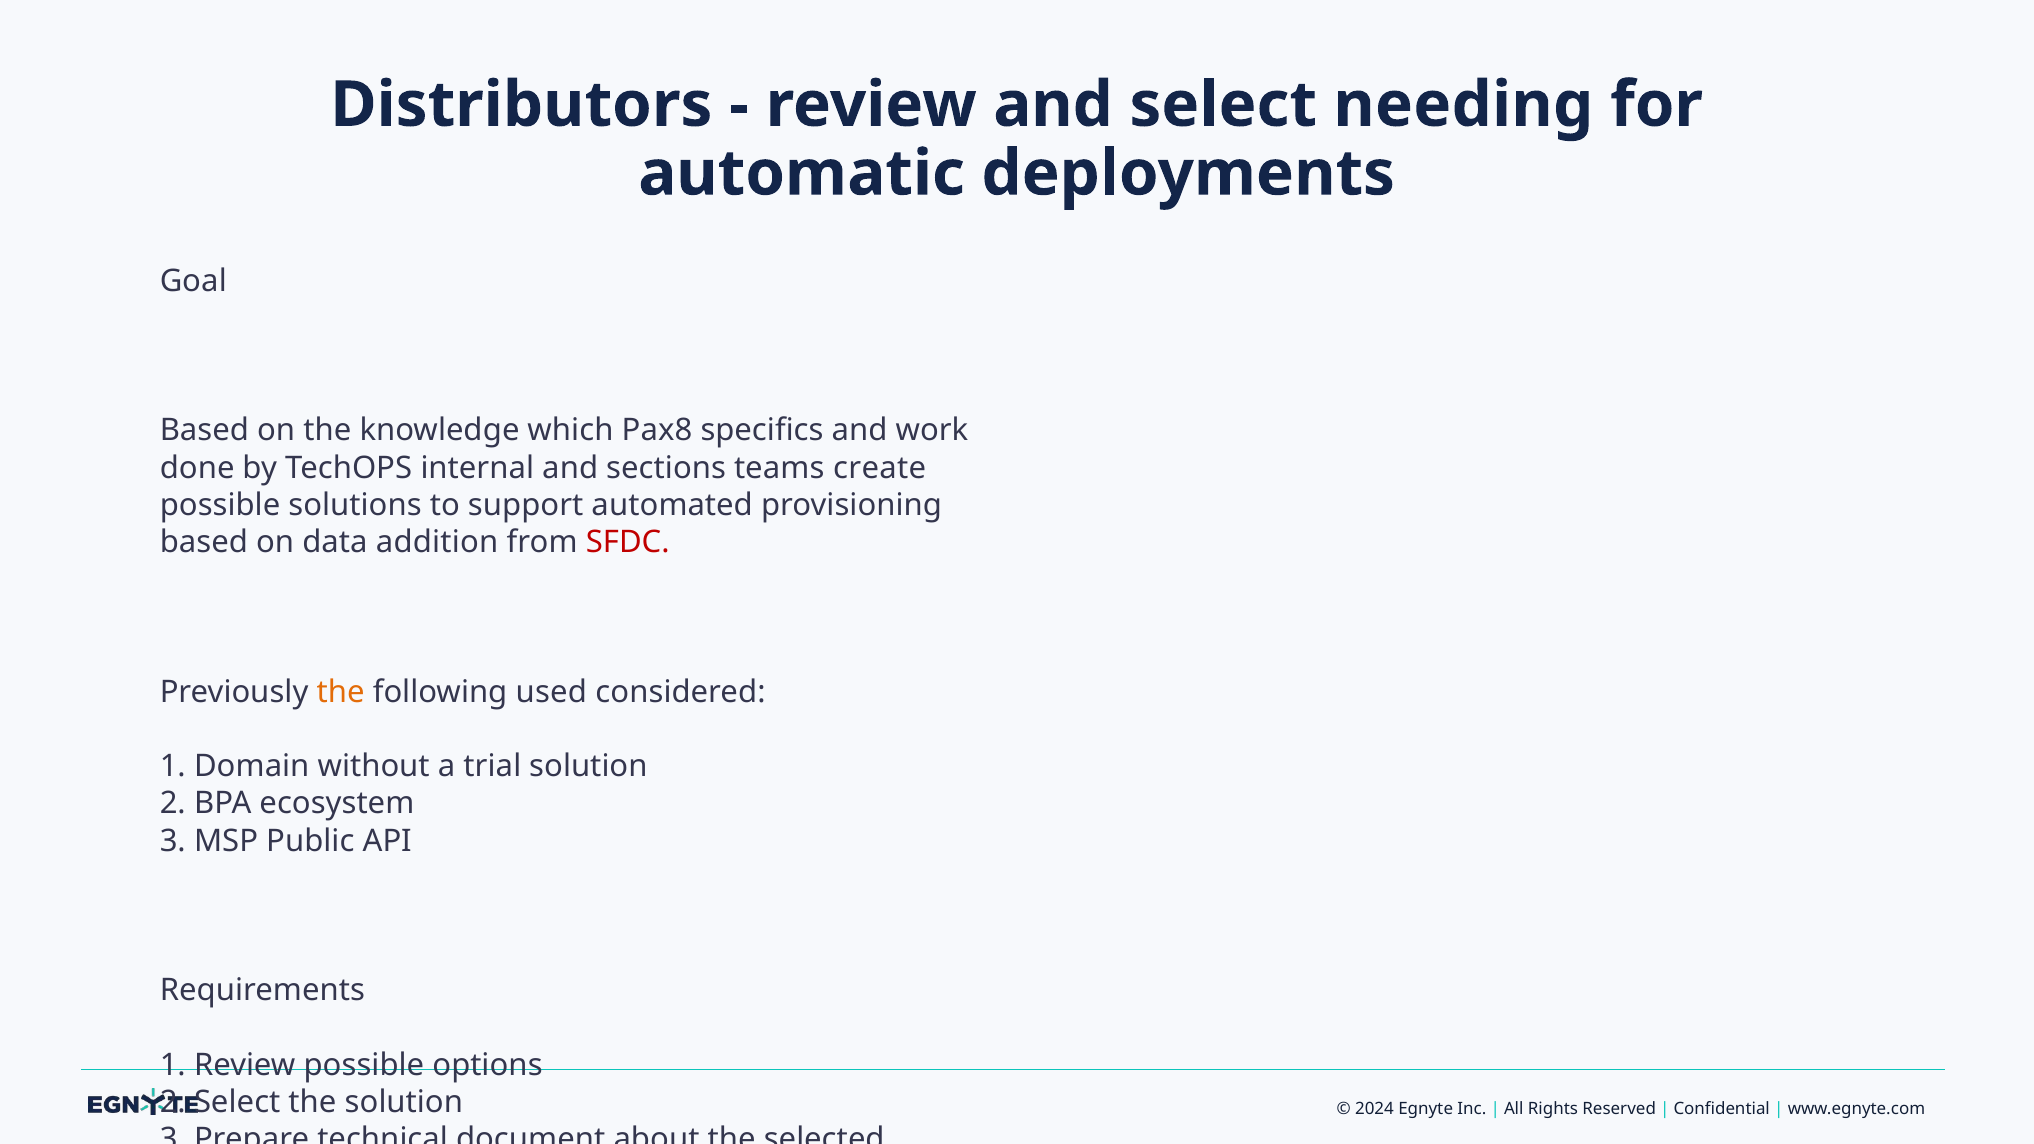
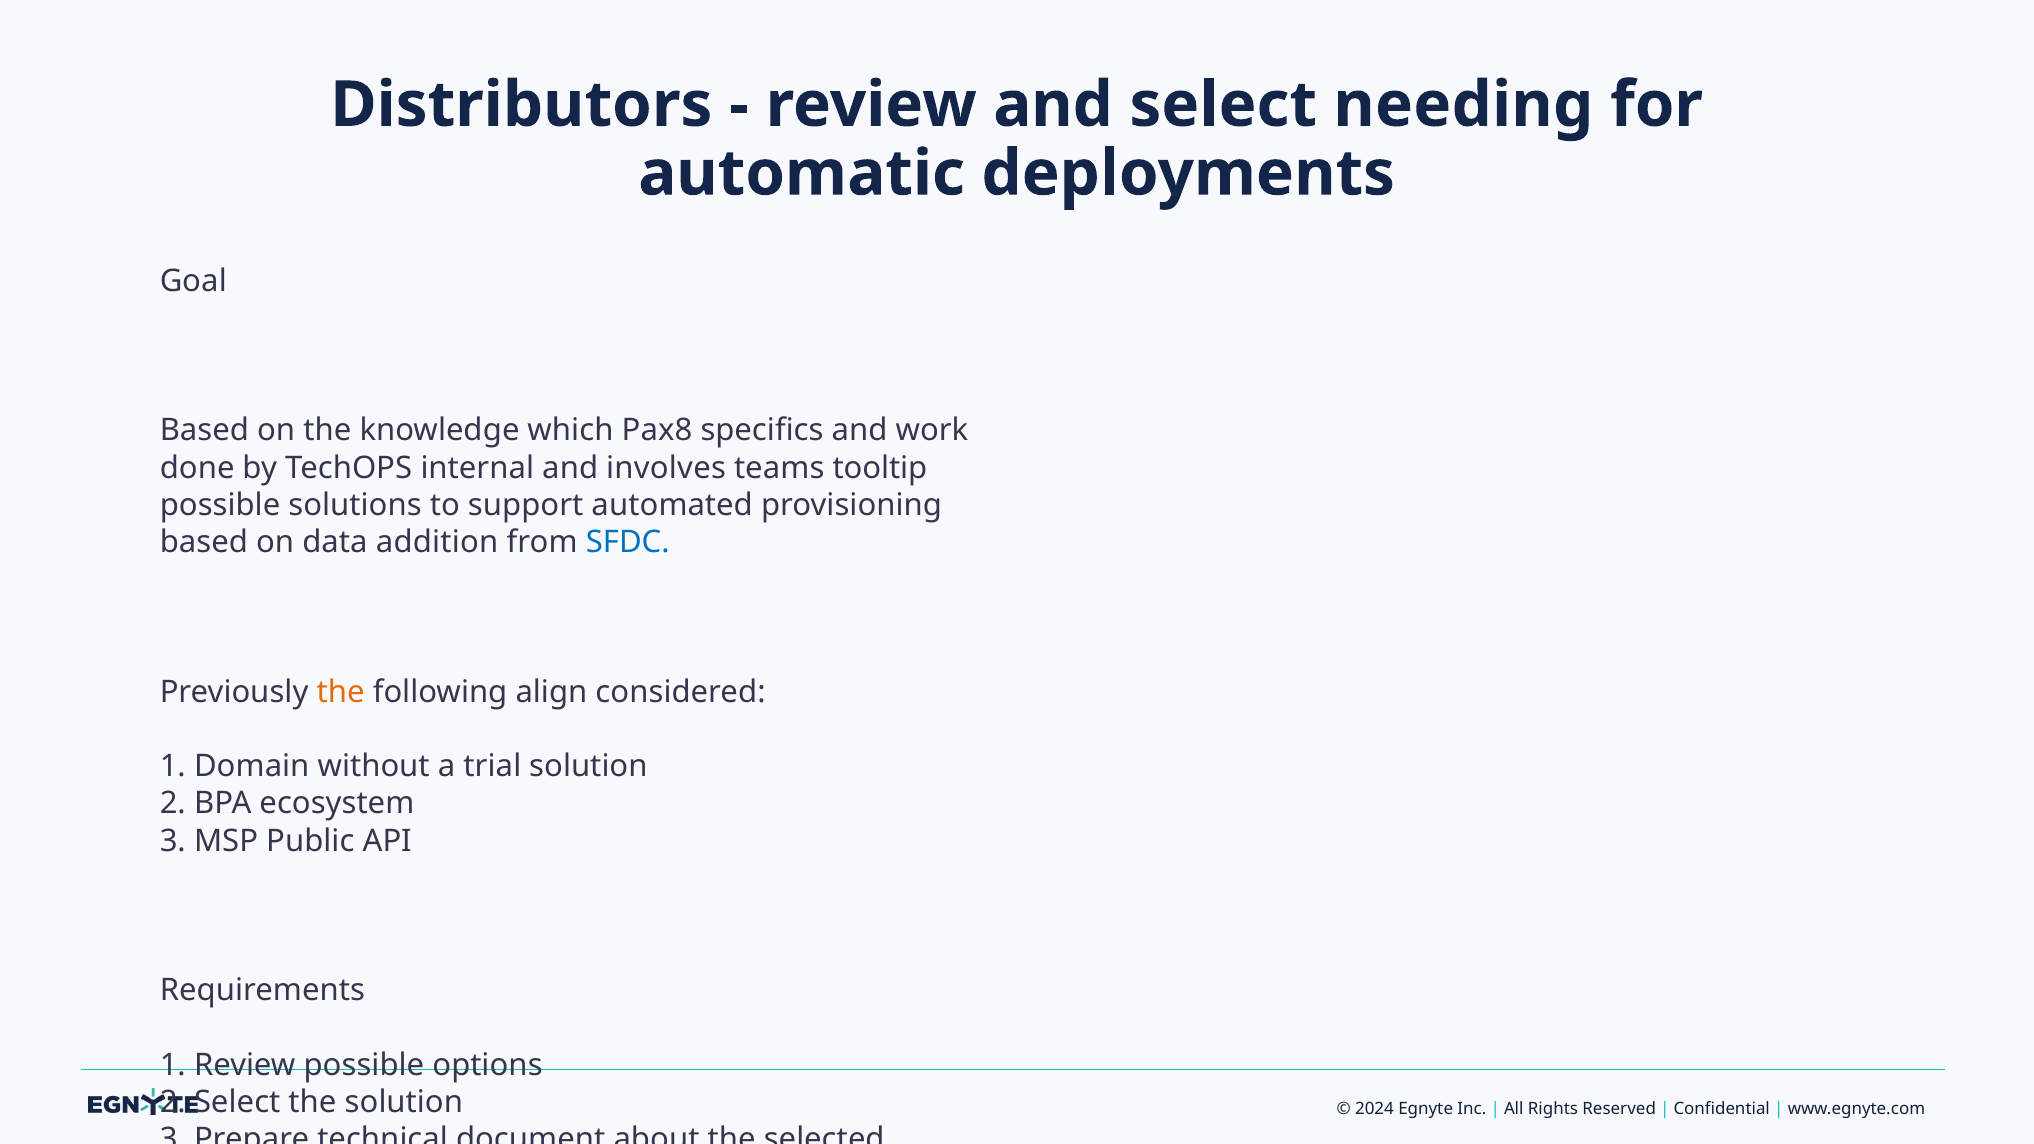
sections: sections -> involves (666, 468)
create: create -> tooltip (880, 468)
SFDC colour: red -> blue (628, 543)
used: used -> align (551, 692)
